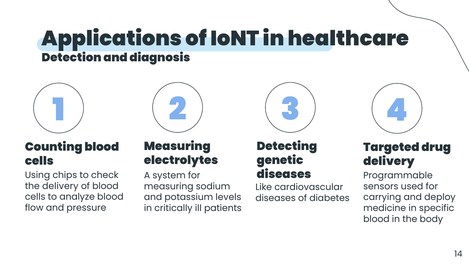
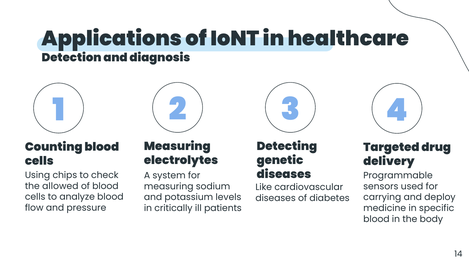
the delivery: delivery -> allowed (60, 186)
